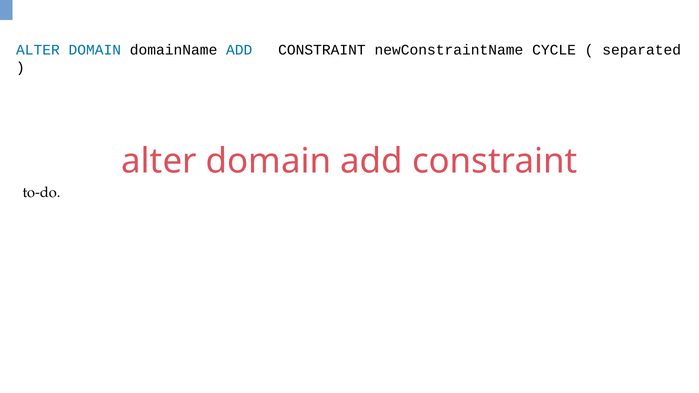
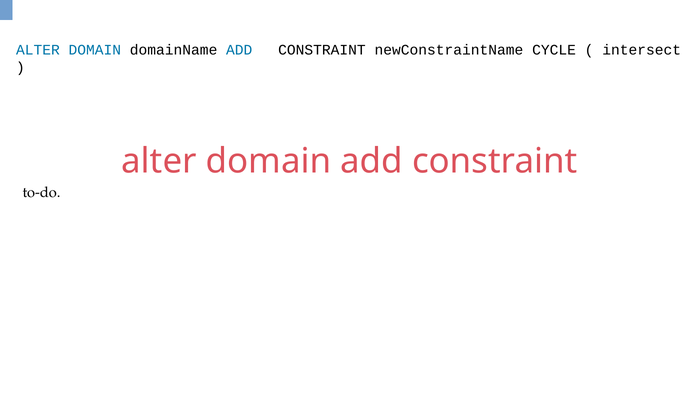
separated: separated -> intersect (642, 50)
